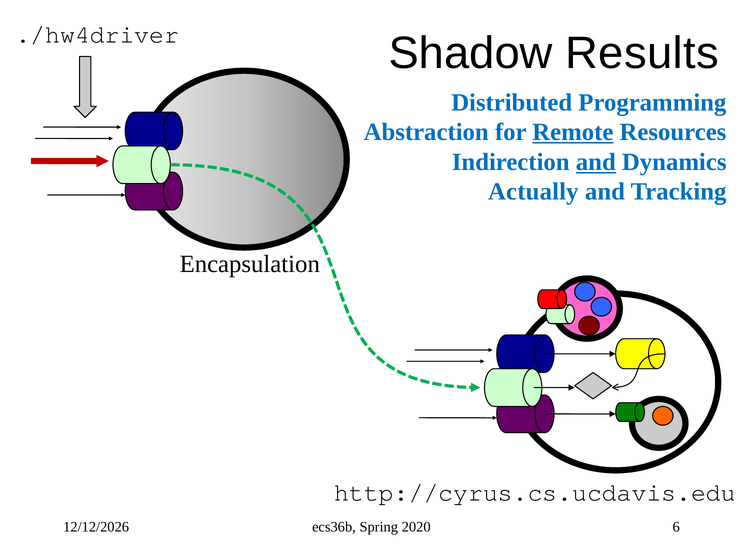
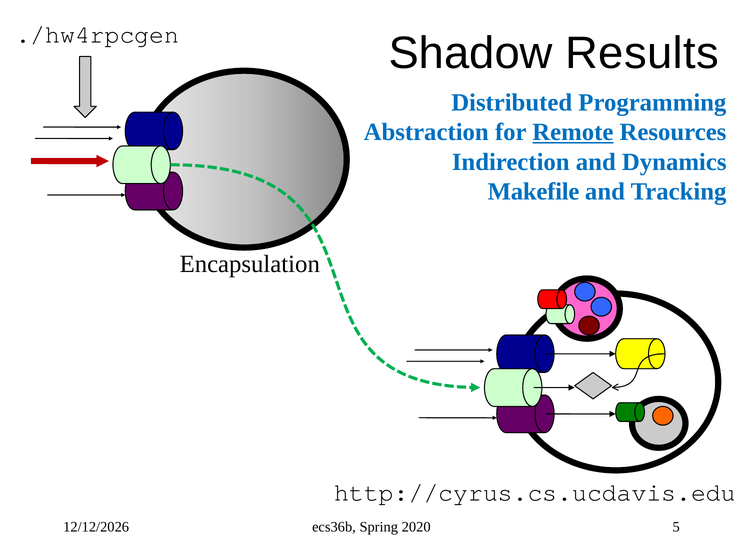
./hw4driver: ./hw4driver -> ./hw4rpcgen (97, 34)
and underline: present -> none (596, 162)
Actually: Actually -> Makefile (534, 192)
6: 6 -> 5 (676, 527)
